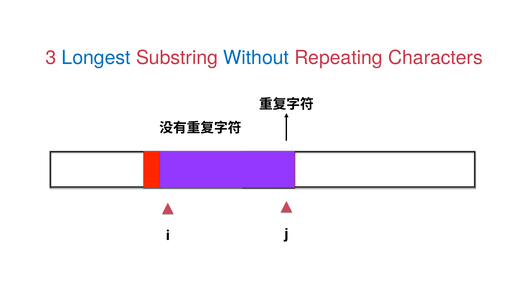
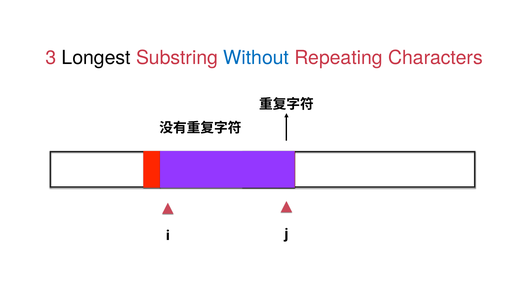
Longest colour: blue -> black (96, 58)
